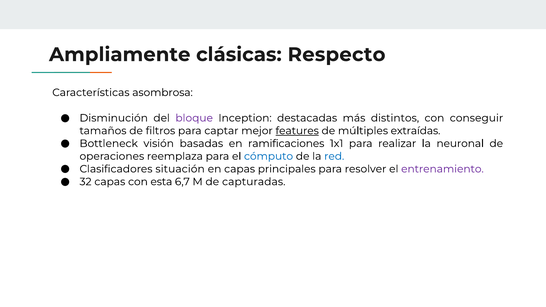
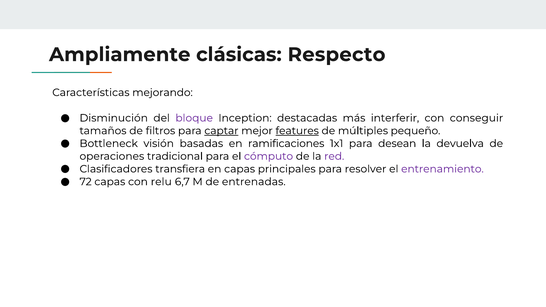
asombrosa: asombrosa -> mejorando (162, 93)
distintos: distintos -> interferir (395, 118)
captar underline: none -> present (221, 131)
extraídas: extraídas -> pequeño (415, 131)
realizar: realizar -> desean (397, 144)
neuronal: neuronal -> devuelva (460, 144)
reemplaza: reemplaza -> tradicional (175, 156)
cómputo colour: blue -> purple (269, 156)
red colour: blue -> purple (334, 156)
situación: situación -> transfiera (180, 169)
32: 32 -> 72 (86, 182)
esta: esta -> relu (161, 182)
capturadas: capturadas -> entrenadas (254, 182)
